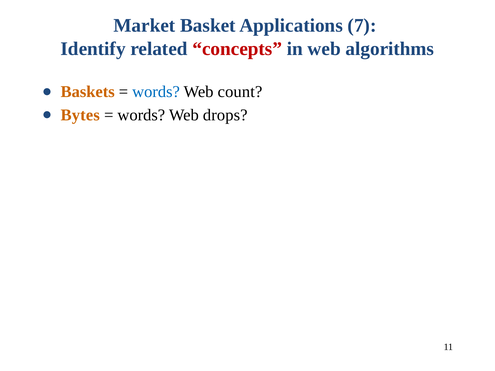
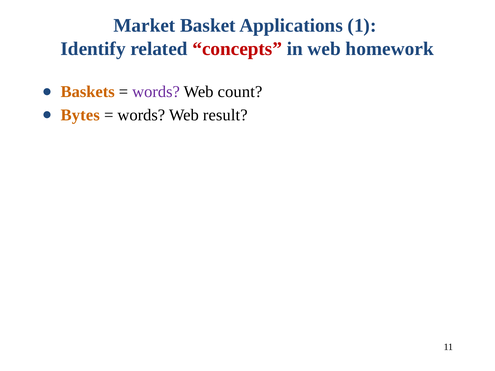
7: 7 -> 1 (362, 26)
algorithms: algorithms -> homework (390, 49)
words colour: blue -> purple (156, 92)
drops: drops -> result (225, 115)
